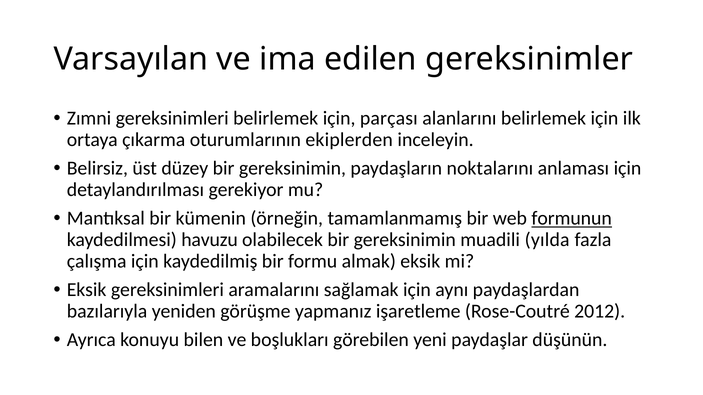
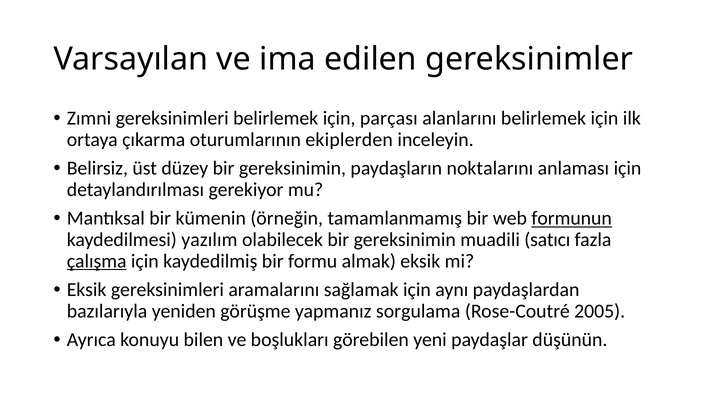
havuzu: havuzu -> yazılım (209, 240)
yılda: yılda -> satıcı (547, 240)
çalışma underline: none -> present (97, 261)
işaretleme: işaretleme -> sorgulama (418, 312)
2012: 2012 -> 2005 (600, 312)
